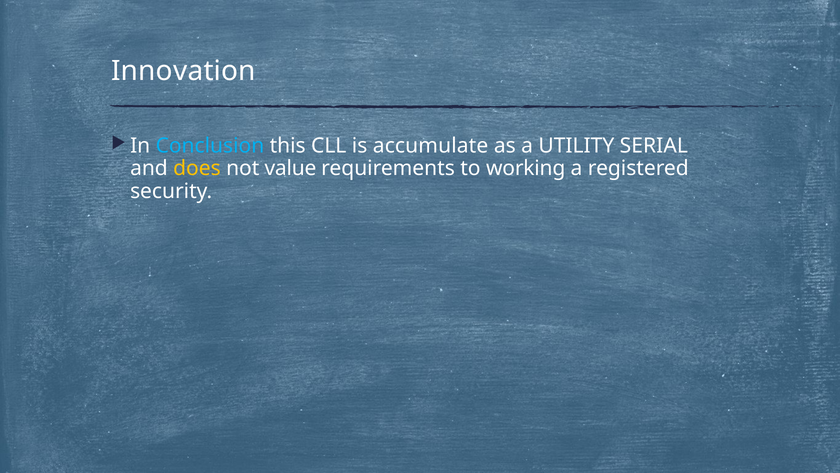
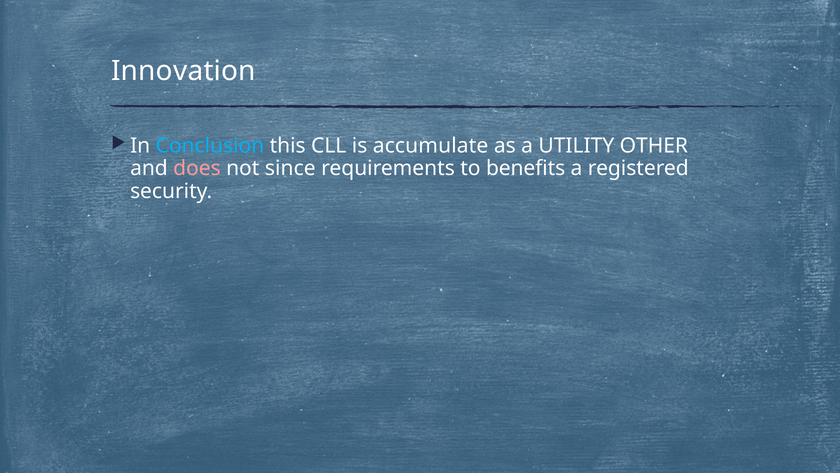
SERIAL: SERIAL -> OTHER (654, 146)
does colour: yellow -> pink (197, 168)
value: value -> since (290, 168)
working: working -> benefits (526, 168)
